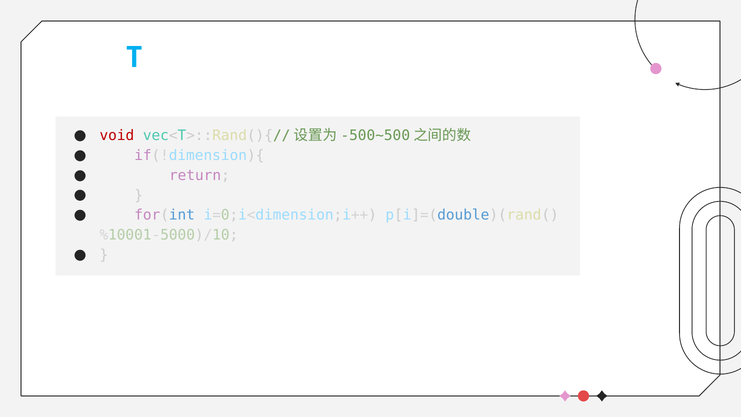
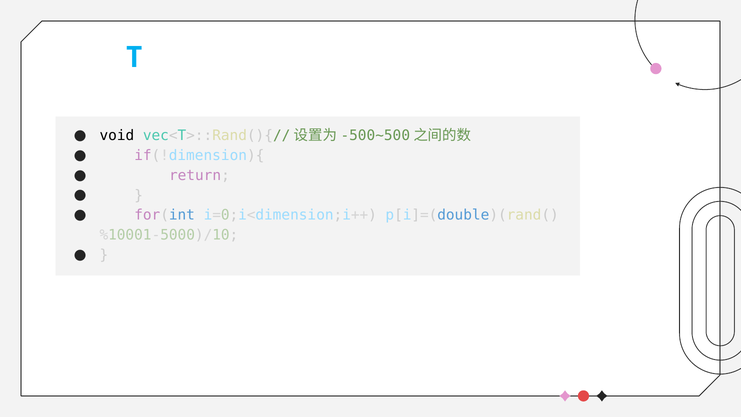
void colour: red -> black (117, 136)
